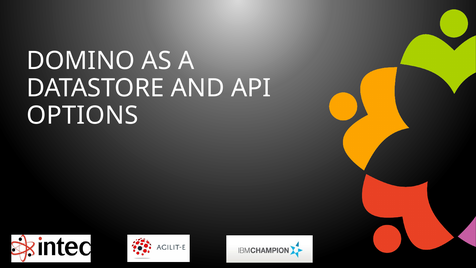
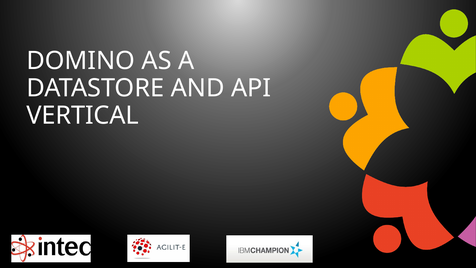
OPTIONS: OPTIONS -> VERTICAL (83, 115)
